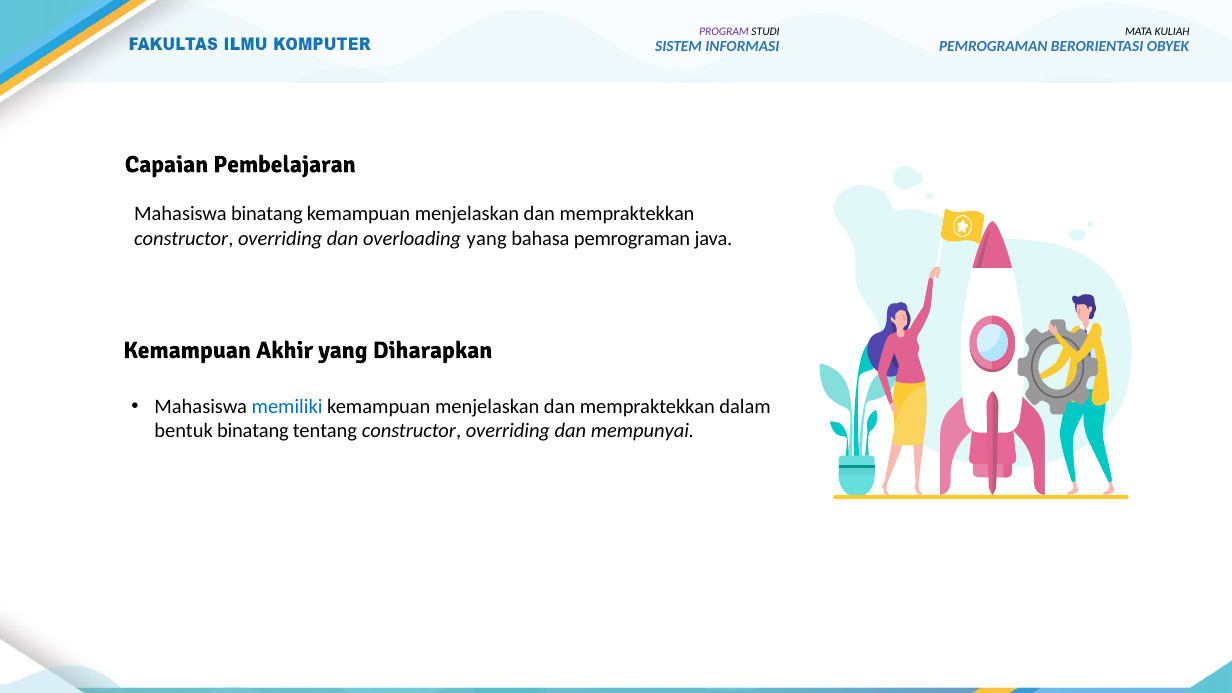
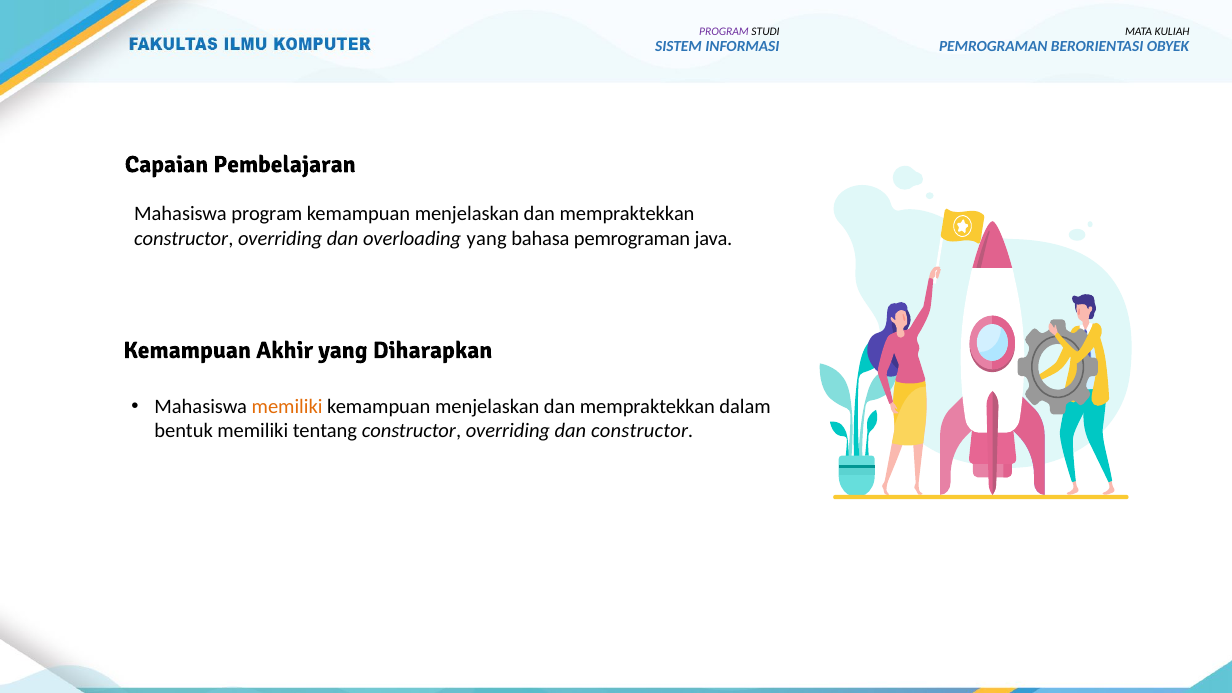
Mahasiswa binatang: binatang -> program (267, 214)
memiliki colour: blue -> orange (287, 406)
bentuk binatang: binatang -> memiliki (253, 431)
dan mempunyai: mempunyai -> constructor (642, 431)
